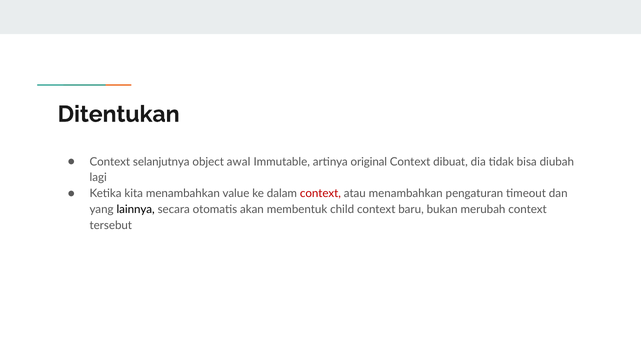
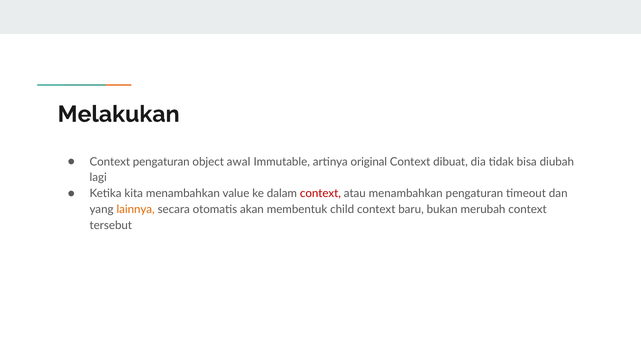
Ditentukan: Ditentukan -> Melakukan (119, 114)
Context selanjutnya: selanjutnya -> pengaturan (161, 162)
lainnya colour: black -> orange (136, 210)
